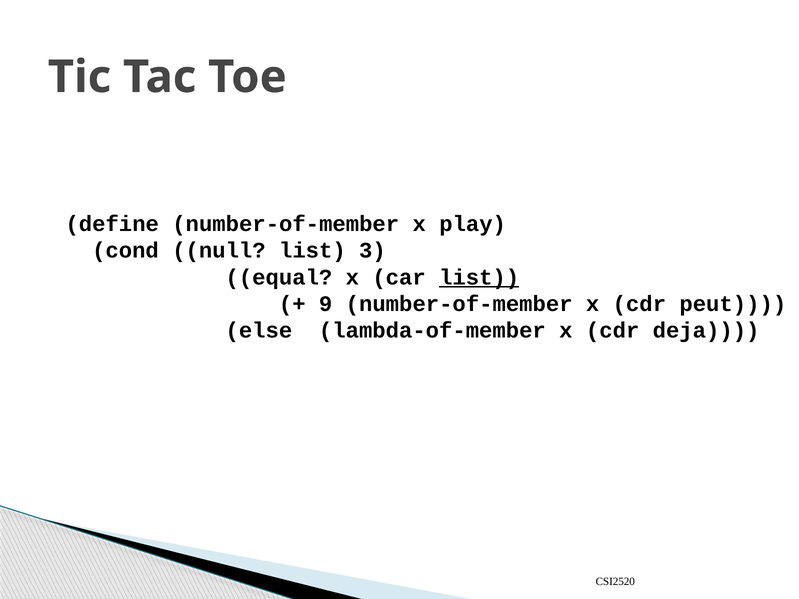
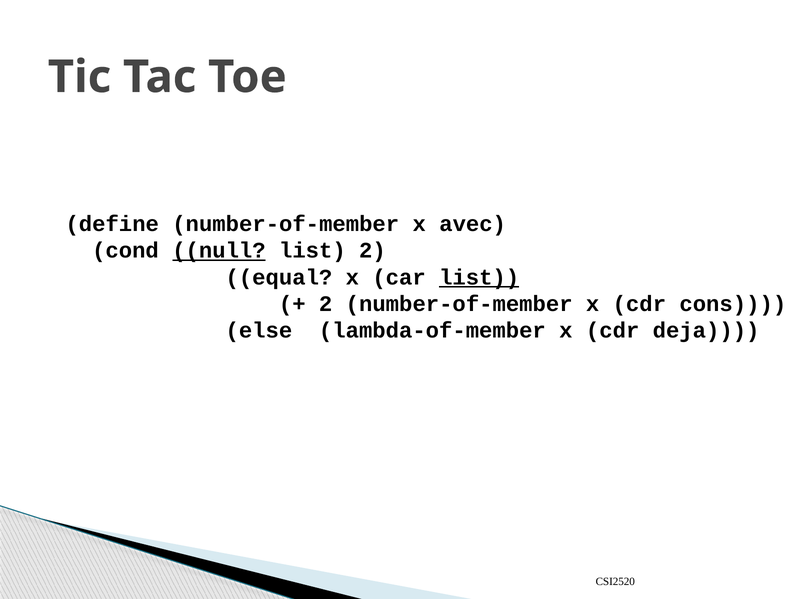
play: play -> avec (473, 224)
null underline: none -> present (219, 251)
list 3: 3 -> 2 (372, 251)
9: 9 -> 2 (326, 304)
peut: peut -> cons (733, 304)
